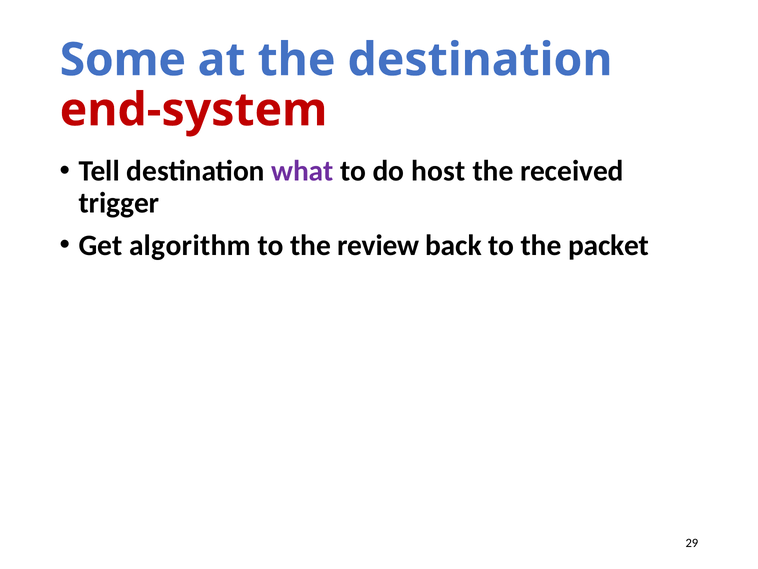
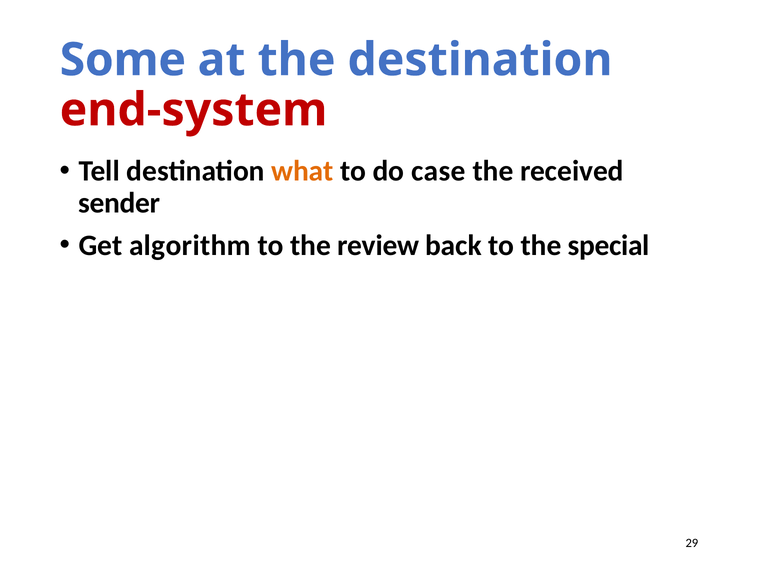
what colour: purple -> orange (302, 171)
host: host -> case (438, 171)
trigger: trigger -> sender (119, 203)
packet: packet -> special (609, 245)
